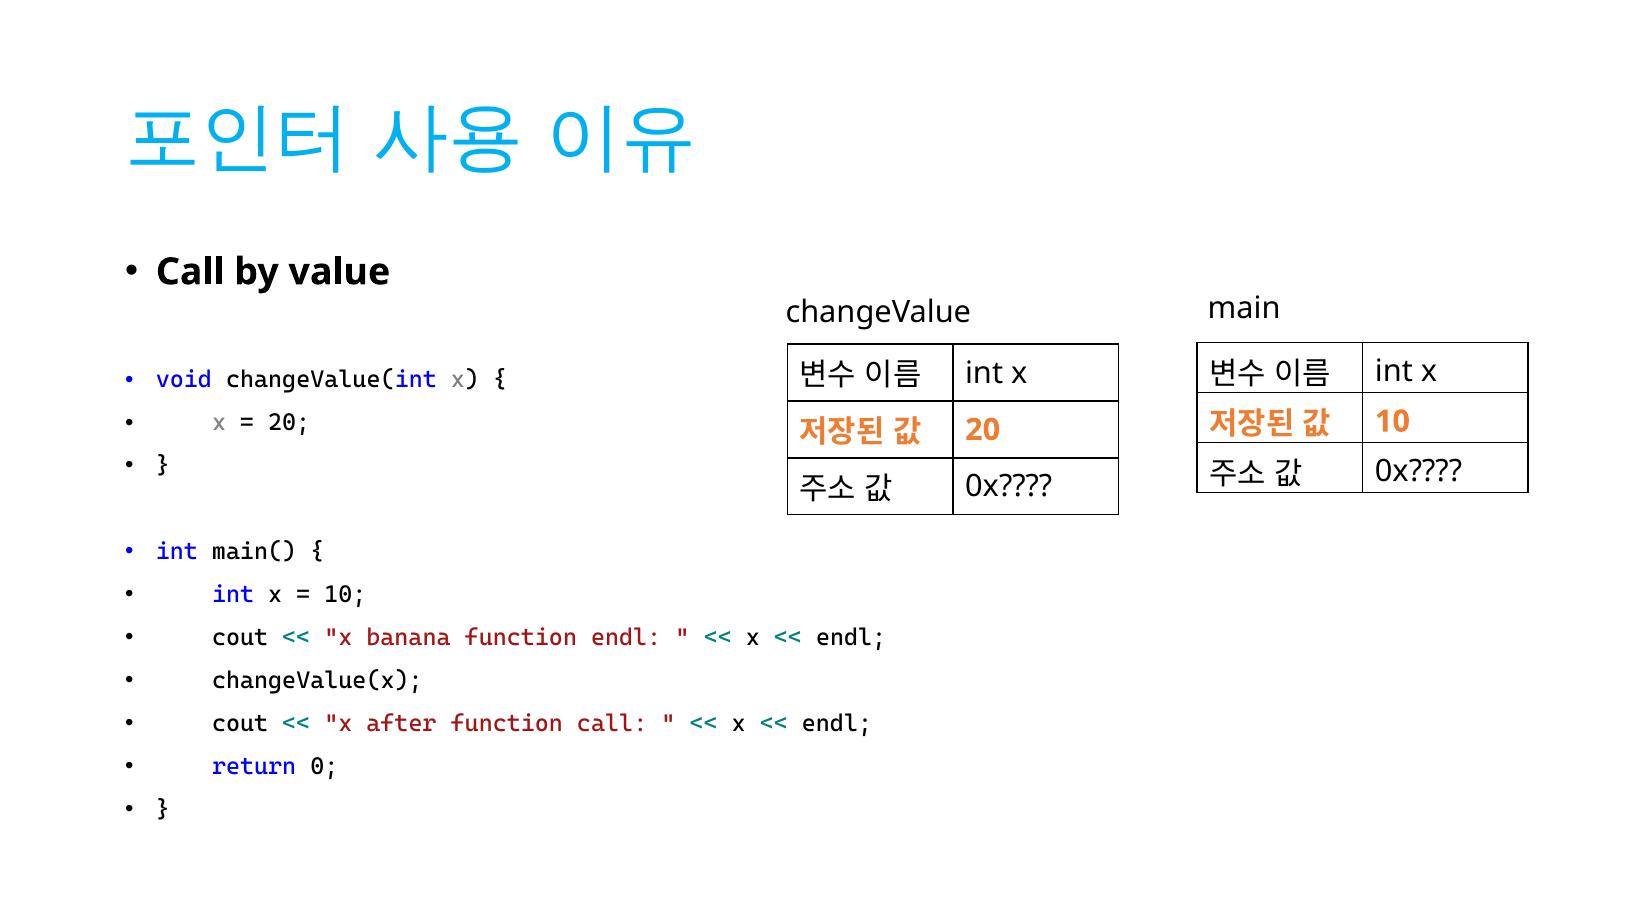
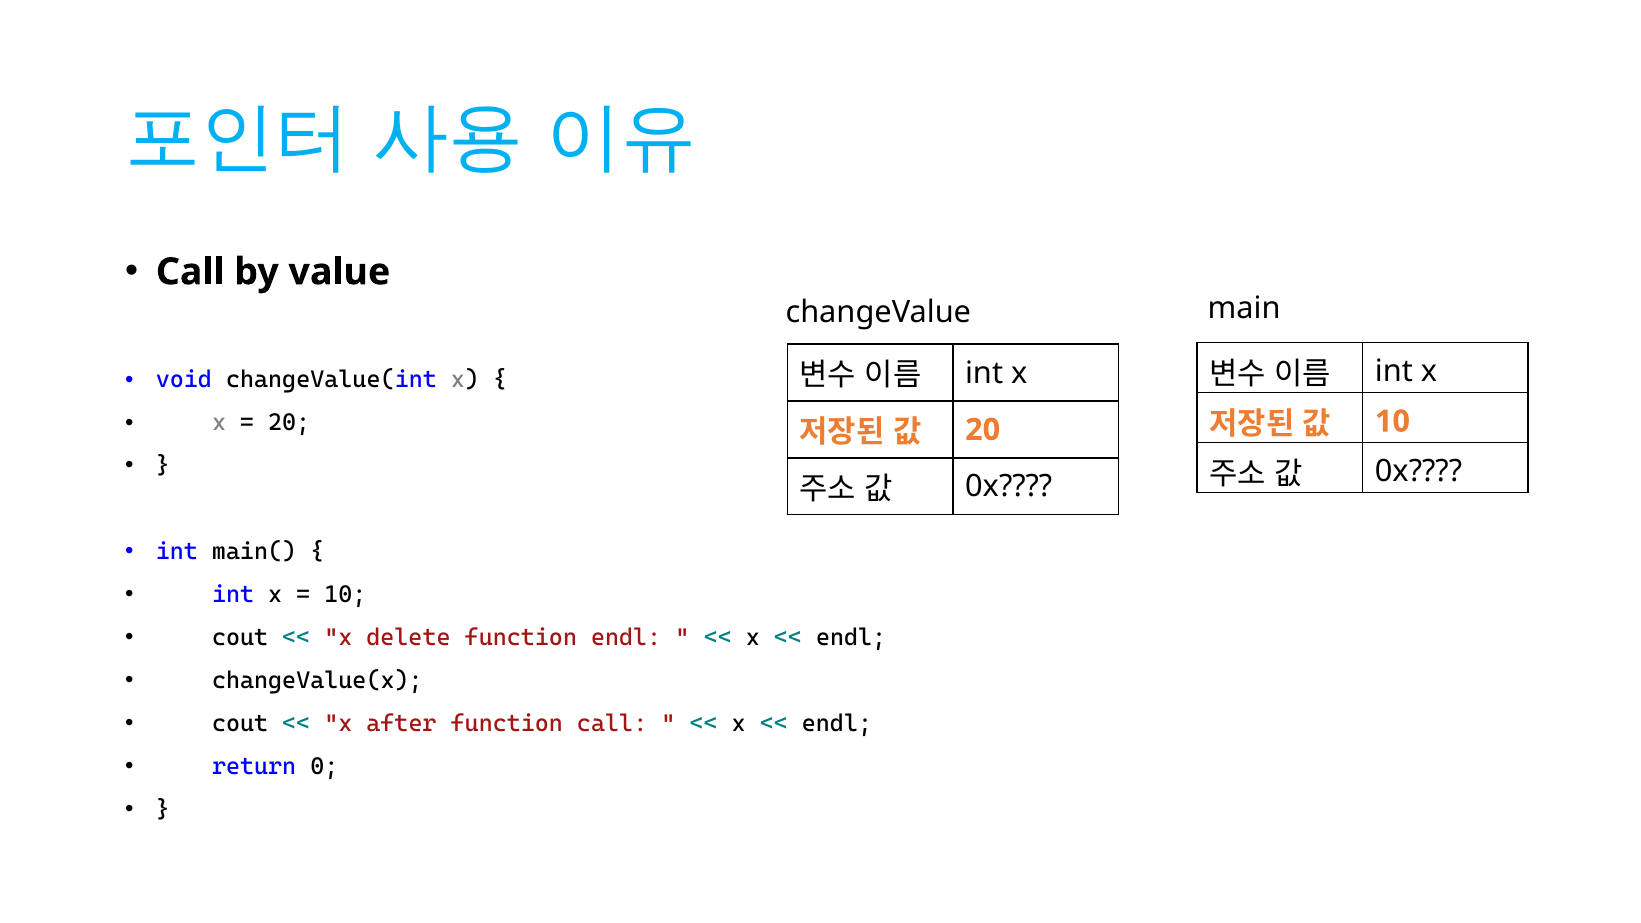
banana: banana -> delete (408, 638)
